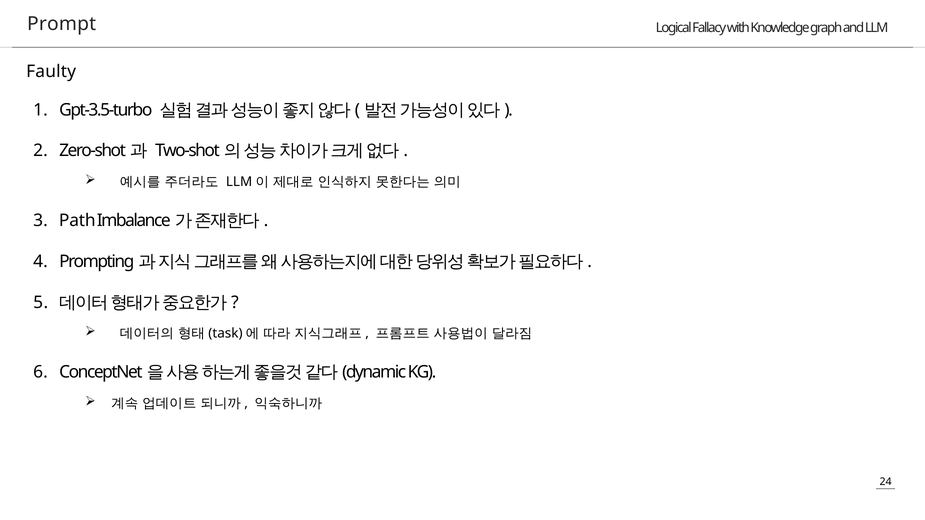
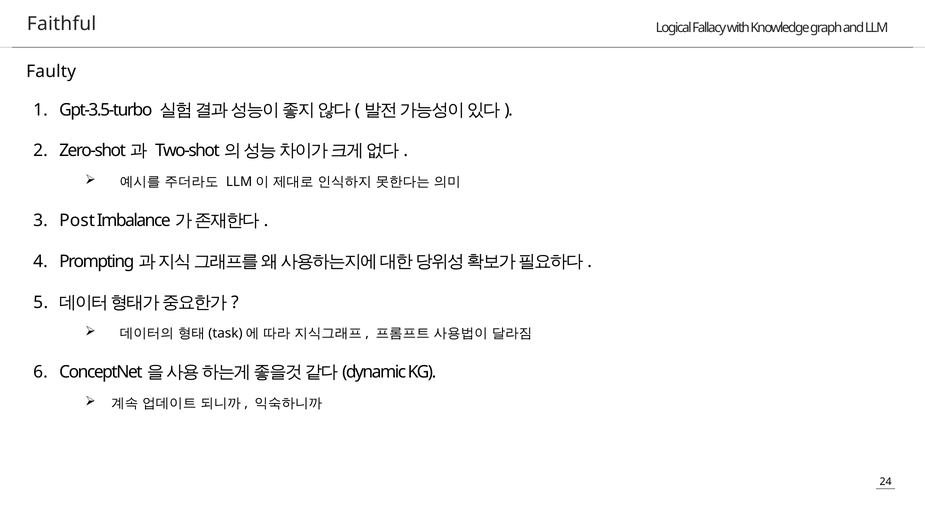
Prompt: Prompt -> Faithful (62, 24)
Path: Path -> Post (77, 221)
